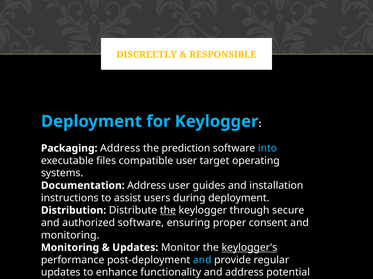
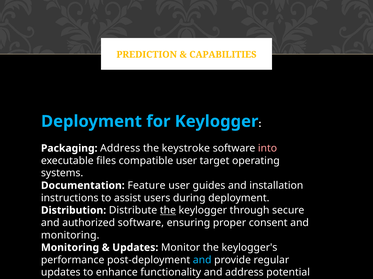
DISCREETLY: DISCREETLY -> PREDICTION (147, 55)
RESPONSIBLE: RESPONSIBLE -> CAPABILITIES (223, 55)
prediction: prediction -> keystroke (186, 149)
into colour: light blue -> pink (268, 149)
Documentation Address: Address -> Feature (147, 186)
keylogger's underline: present -> none (249, 248)
